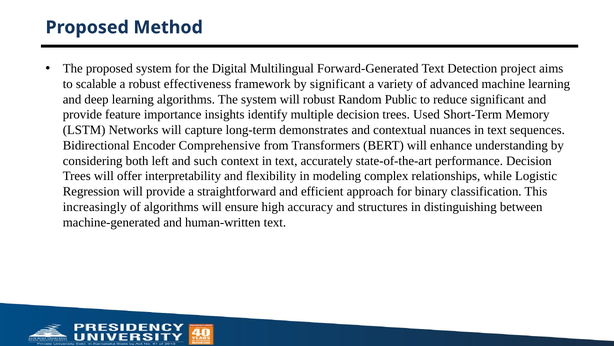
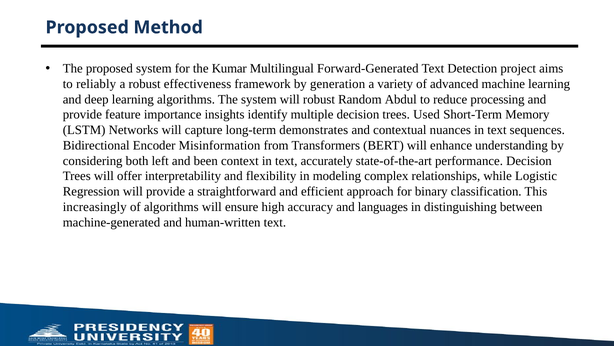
Digital: Digital -> Kumar (229, 68)
scalable: scalable -> reliably (96, 84)
by significant: significant -> generation (338, 84)
Public: Public -> Abdul (401, 99)
reduce significant: significant -> processing (497, 99)
Comprehensive: Comprehensive -> Misinformation (220, 145)
such: such -> been (206, 161)
structures: structures -> languages (383, 207)
